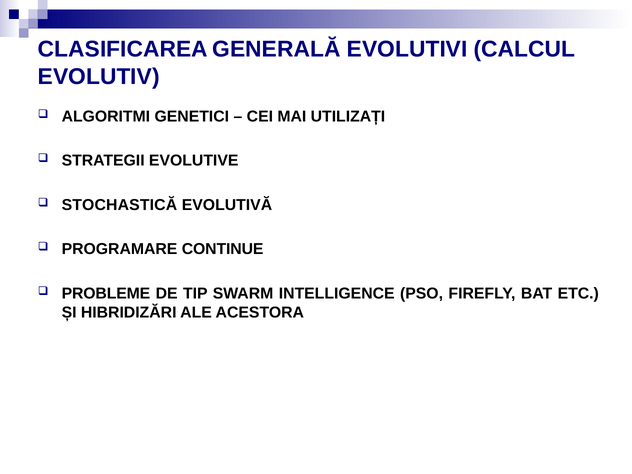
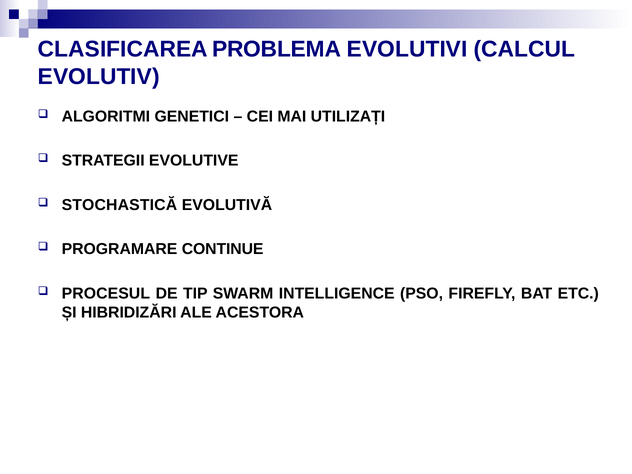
GENERALĂ: GENERALĂ -> PROBLEMA (277, 49)
PROBLEME: PROBLEME -> PROCESUL (106, 293)
